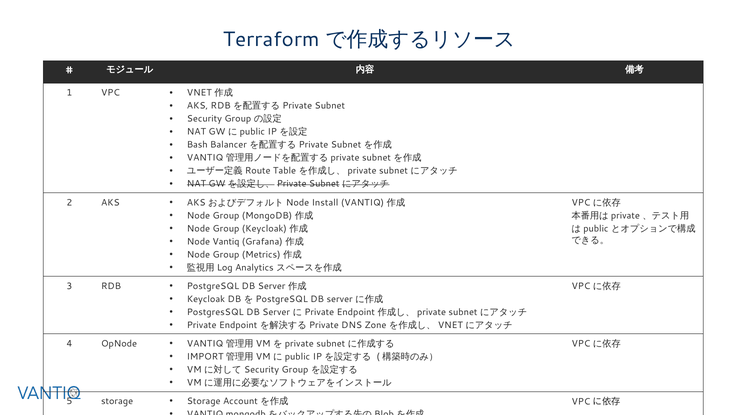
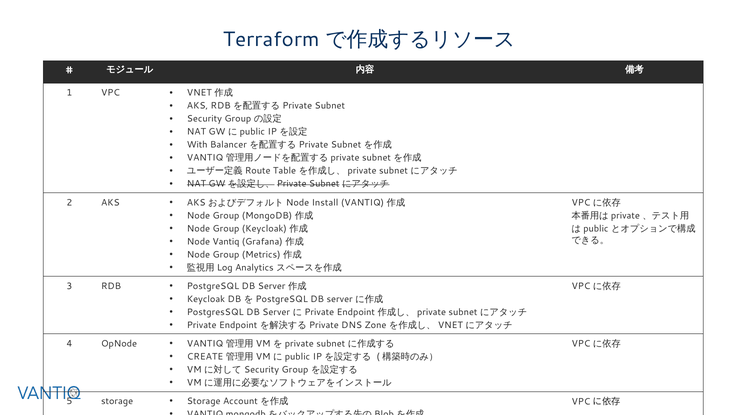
Bash: Bash -> With (197, 145)
IMPORT: IMPORT -> CREATE (205, 357)
